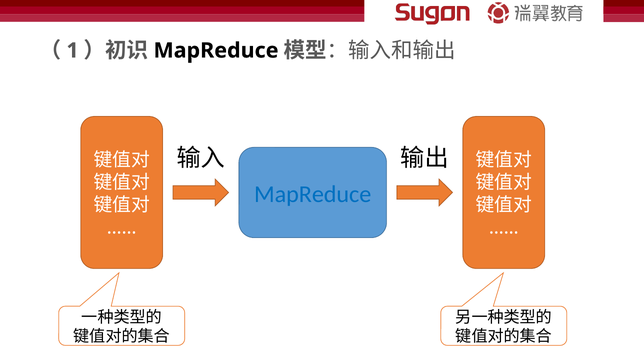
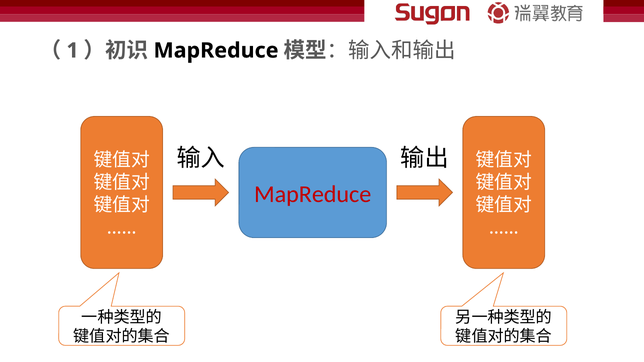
MapReduce colour: blue -> red (313, 194)
